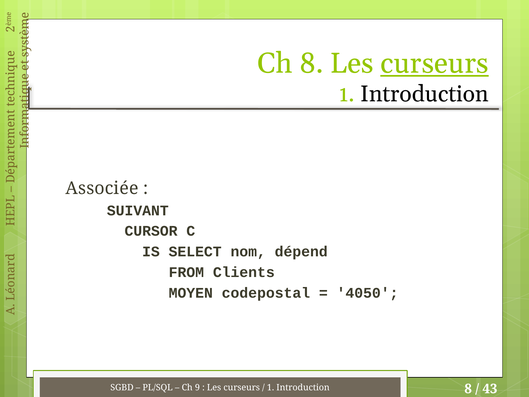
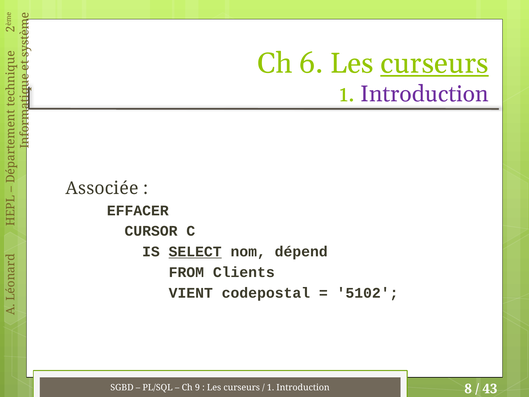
Ch 8: 8 -> 6 (311, 63)
Introduction colour: black -> purple (424, 94)
SUIVANT: SUIVANT -> EFFACER (138, 210)
SELECT underline: none -> present (195, 252)
MOYEN: MOYEN -> VIENT (191, 293)
4050: 4050 -> 5102 (368, 293)
